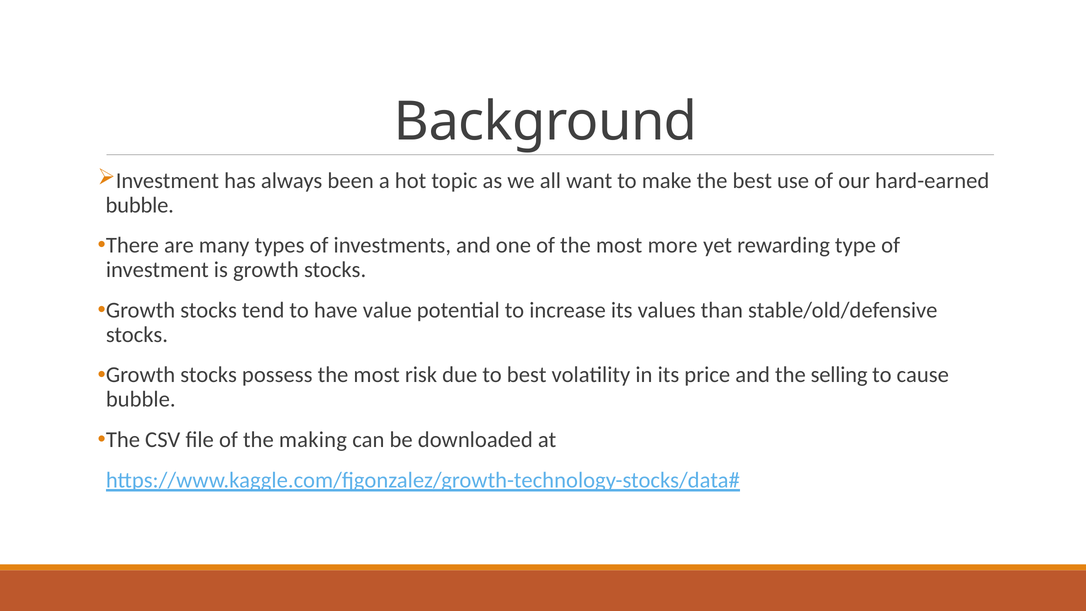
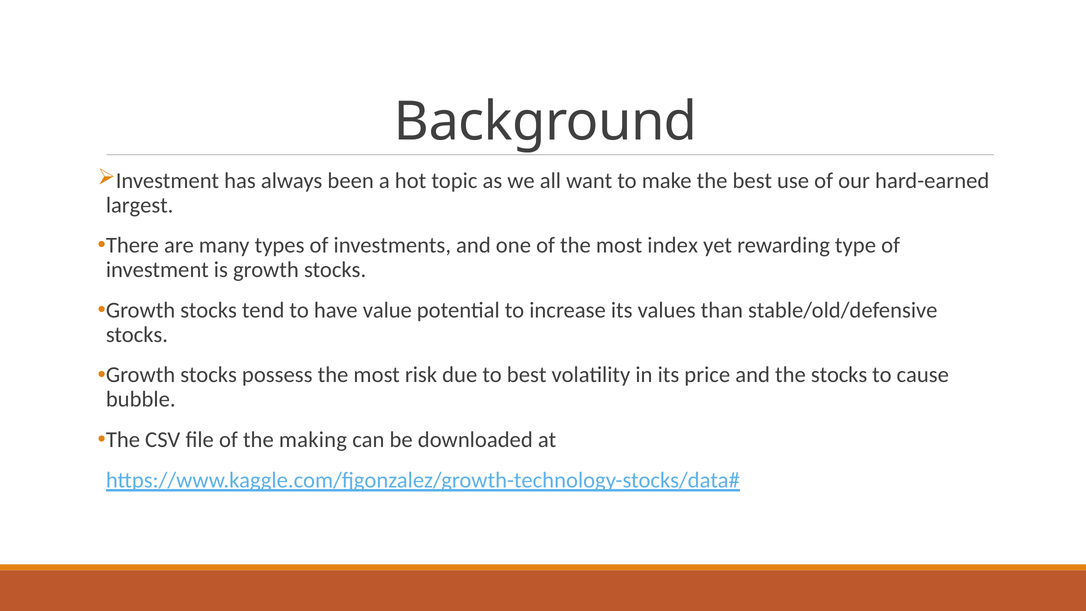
bubble: bubble -> largest (140, 205)
more: more -> index (673, 245)
the selling: selling -> stocks (839, 375)
